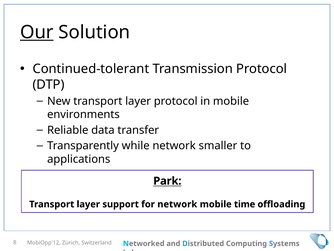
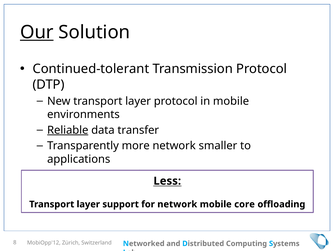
Reliable underline: none -> present (68, 130)
while: while -> more (136, 145)
Park: Park -> Less (167, 181)
time: time -> core (245, 204)
